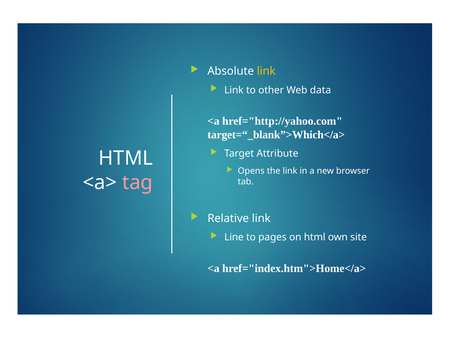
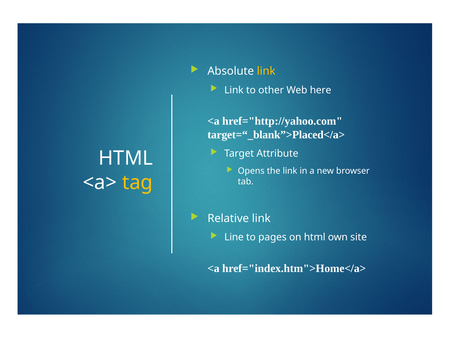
data: data -> here (321, 90)
target=“_blank”>Which</a>: target=“_blank”>Which</a> -> target=“_blank”>Placed</a> (276, 135)
tag colour: pink -> yellow (138, 182)
